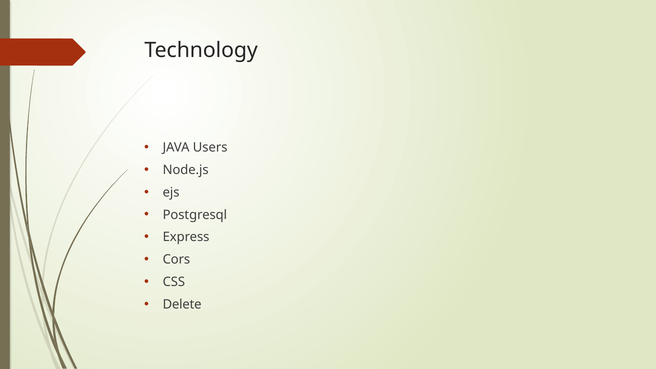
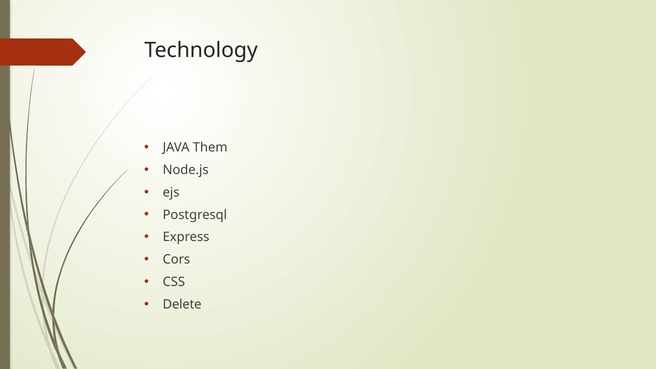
Users: Users -> Them (210, 148)
